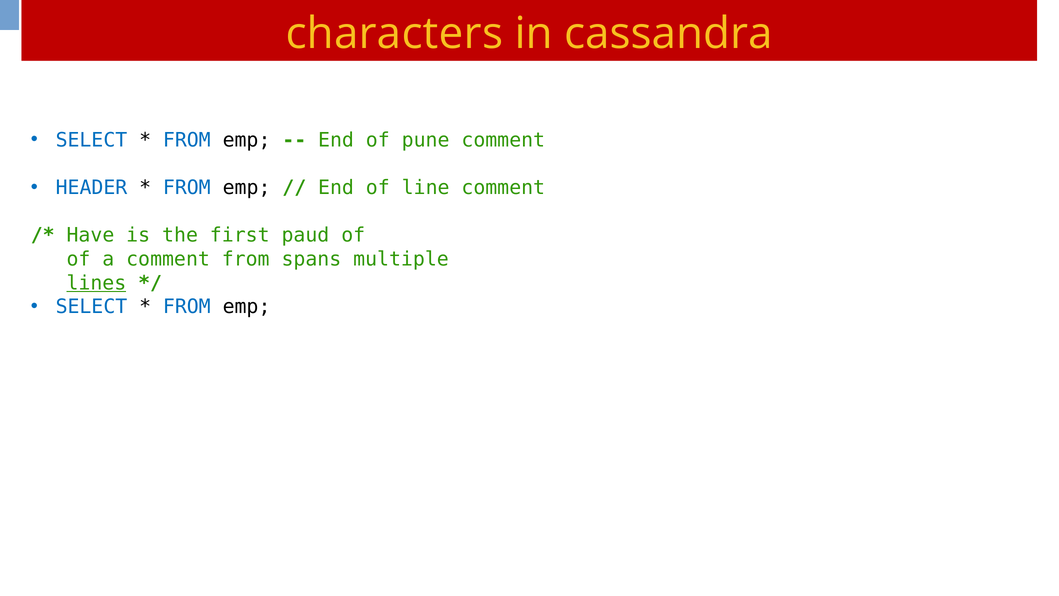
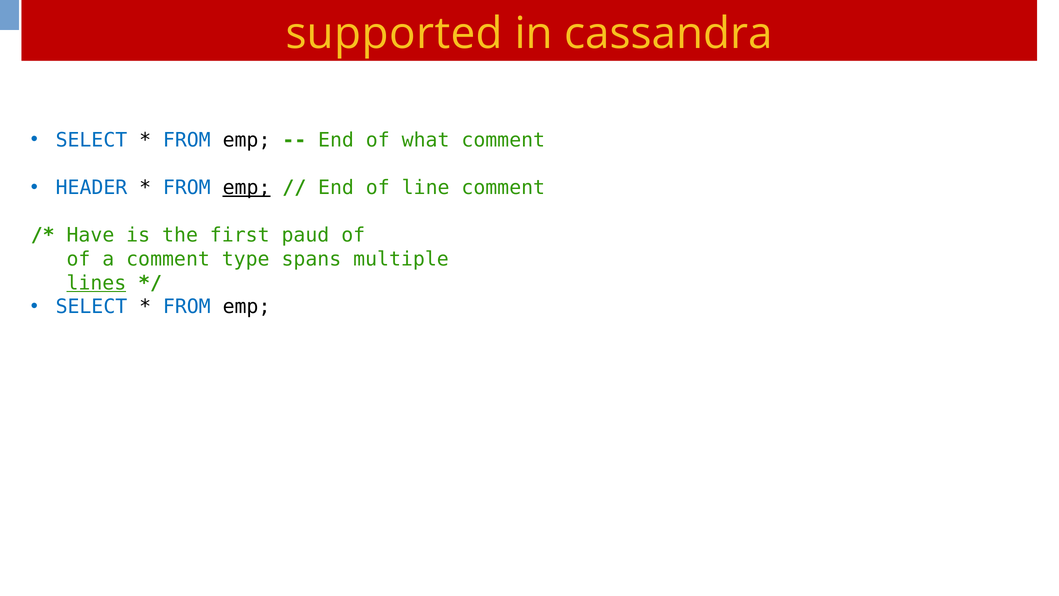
characters: characters -> supported (394, 33)
pune: pune -> what (426, 140)
emp underline: none -> present (247, 188)
comment from: from -> type (246, 259)
